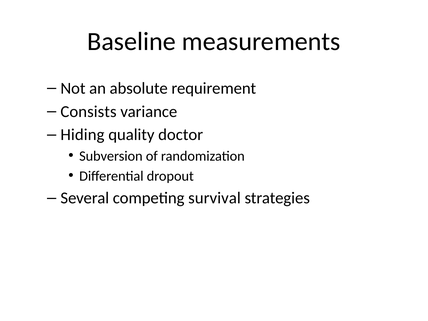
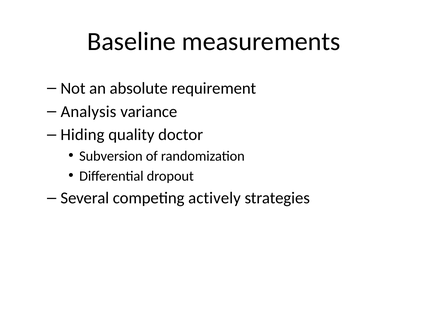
Consists: Consists -> Analysis (88, 112)
survival: survival -> actively (214, 198)
